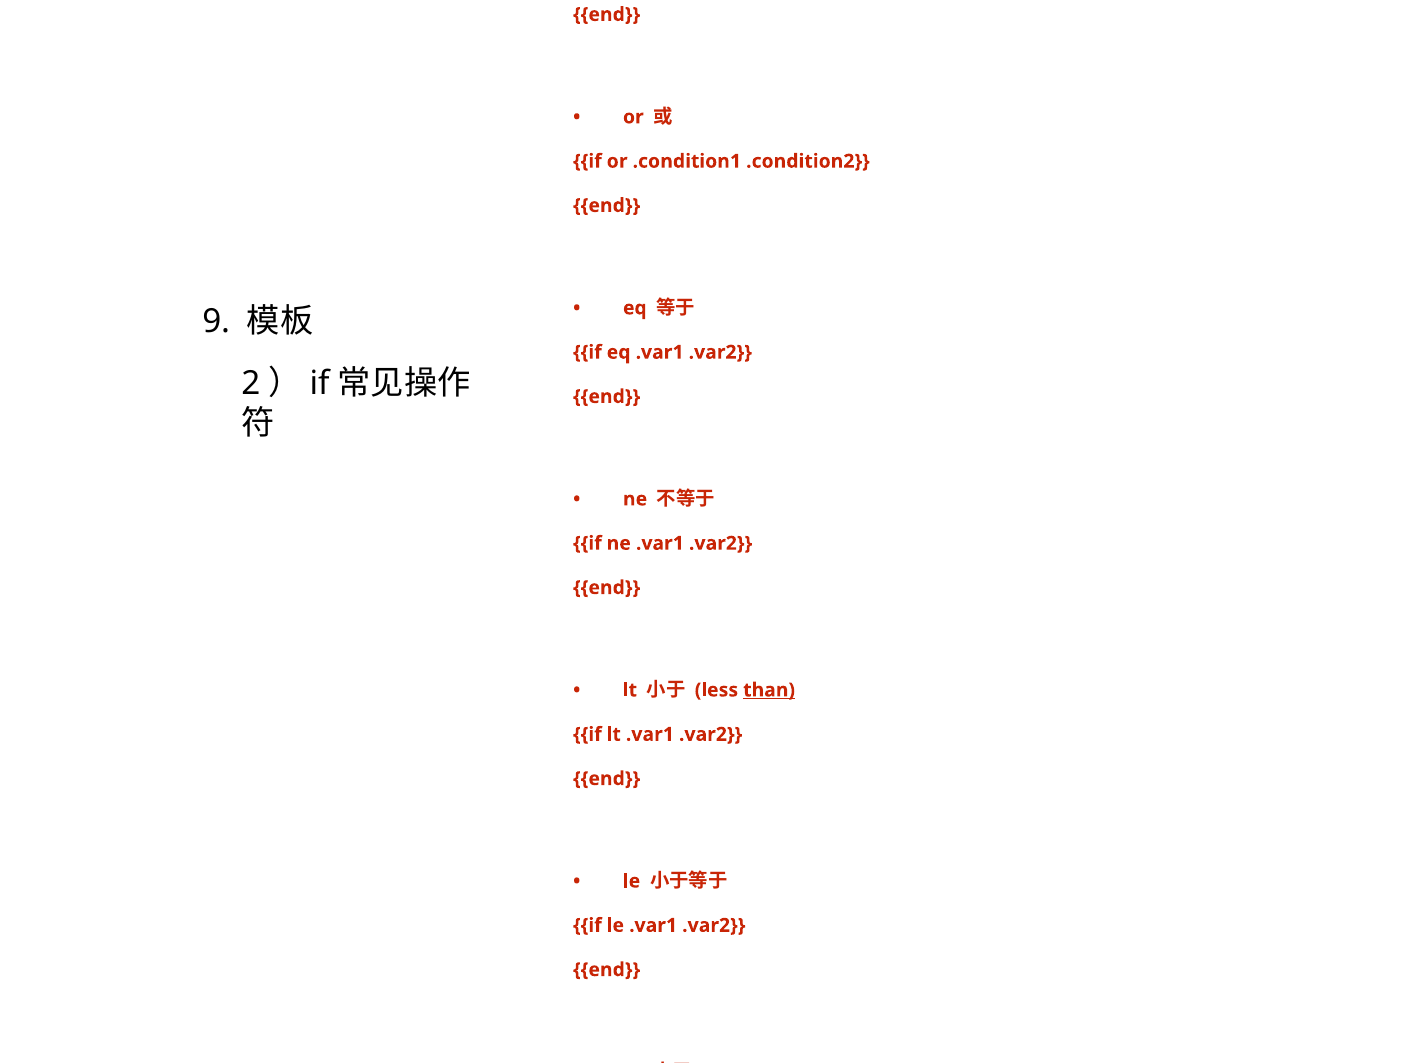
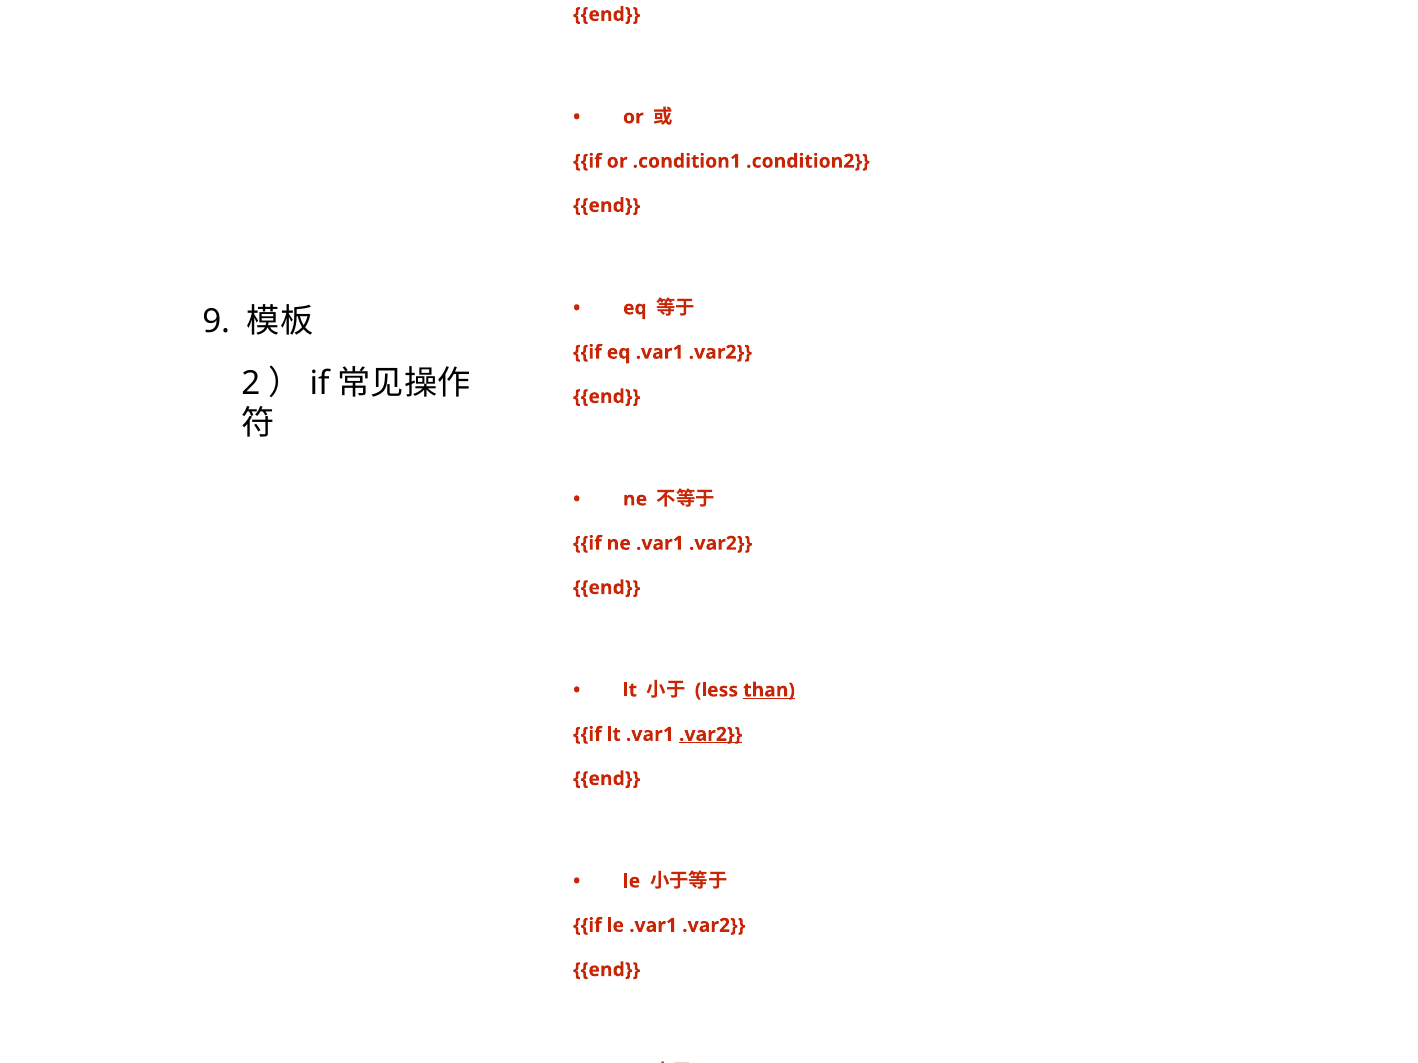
.var2 underline: none -> present (711, 735)
